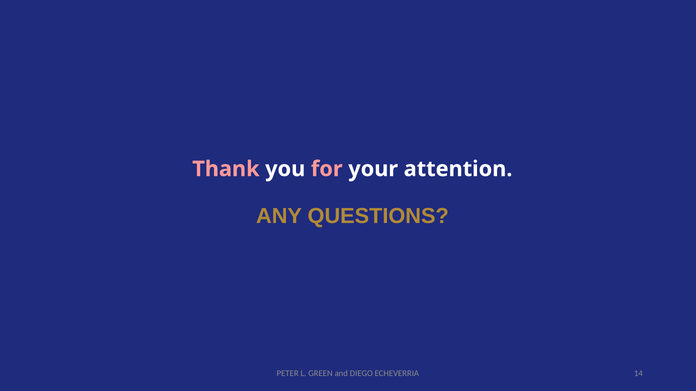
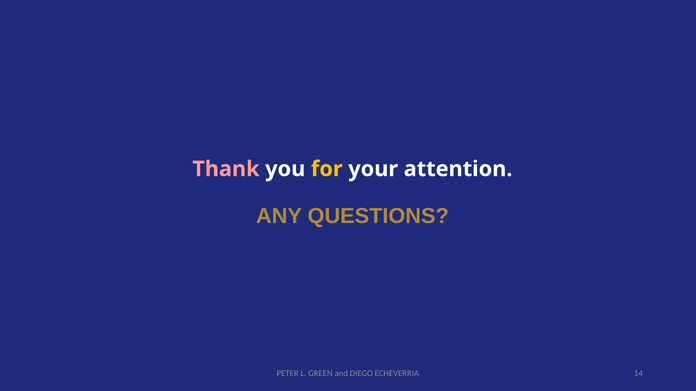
for colour: pink -> yellow (327, 169)
